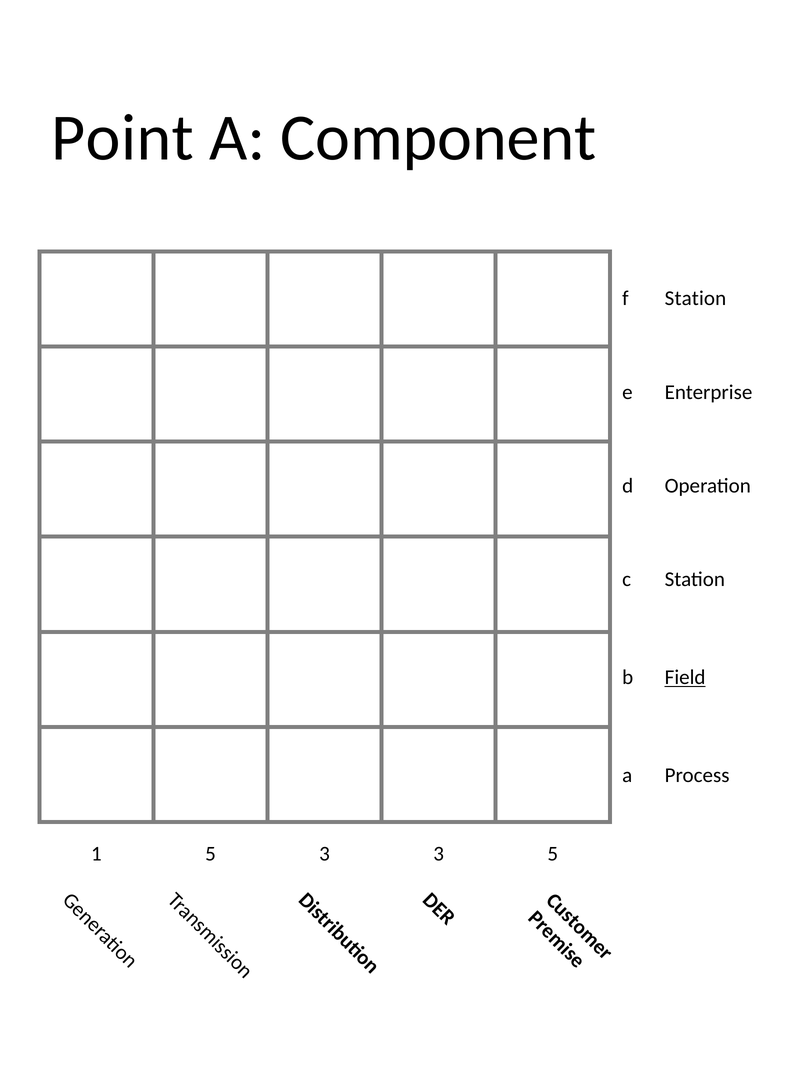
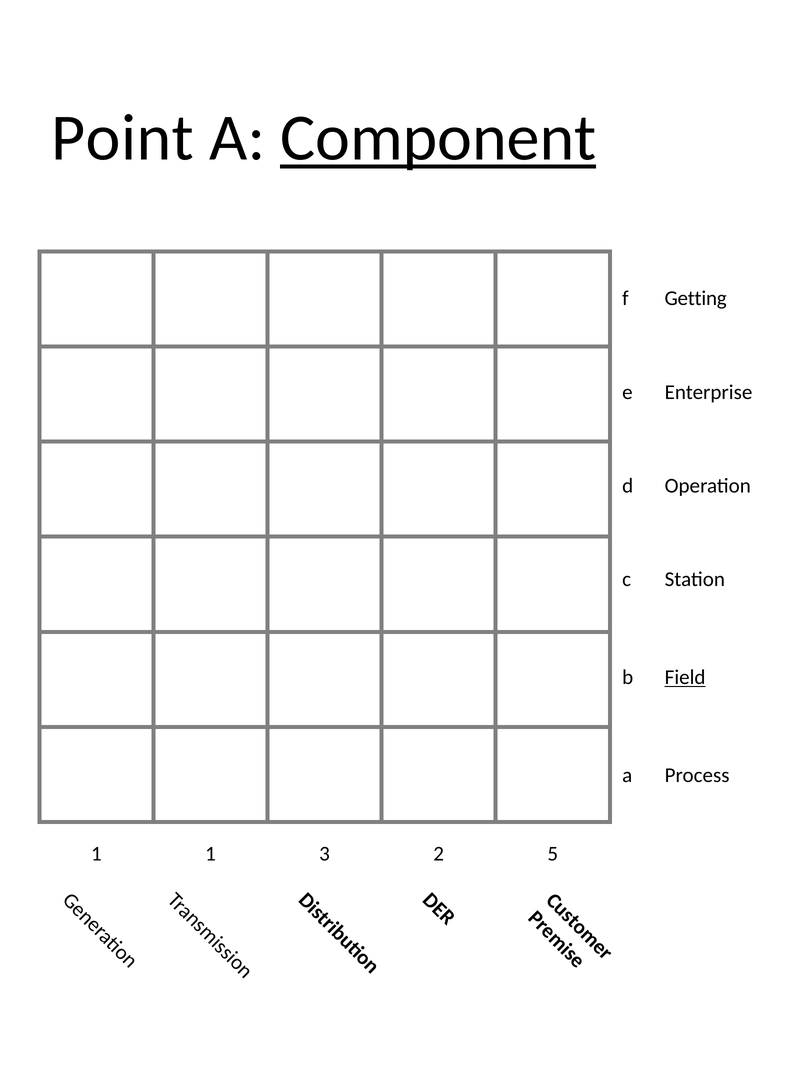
Component underline: none -> present (438, 138)
Station: Station -> Getting (696, 298)
1 5: 5 -> 1 (210, 853)
3 3: 3 -> 2 (439, 853)
